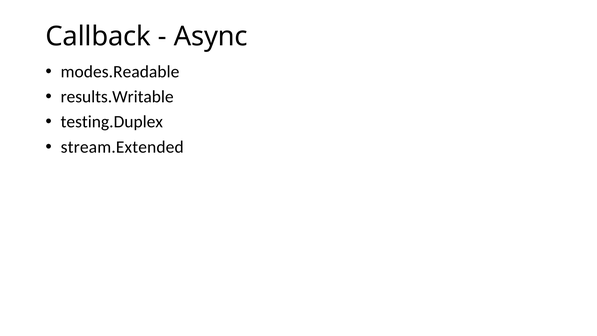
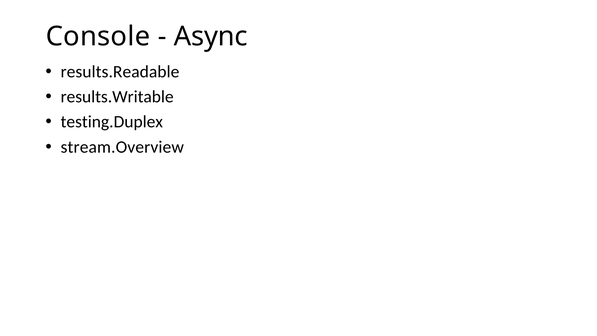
Callback: Callback -> Console (98, 36)
modes.Readable: modes.Readable -> results.Readable (120, 72)
stream.Extended: stream.Extended -> stream.Overview (122, 147)
